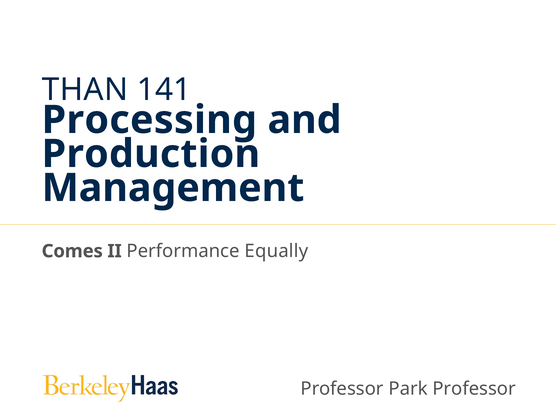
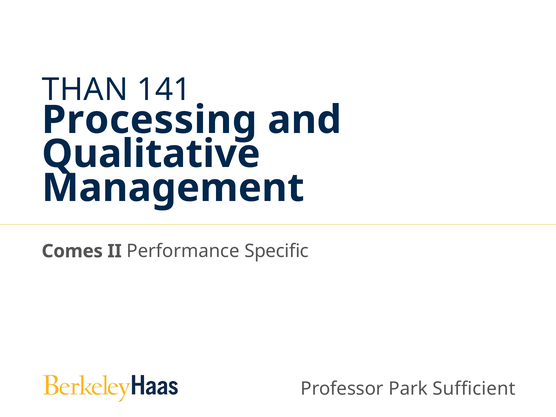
Production: Production -> Qualitative (151, 154)
Equally: Equally -> Specific (277, 251)
Park Professor: Professor -> Sufficient (474, 389)
